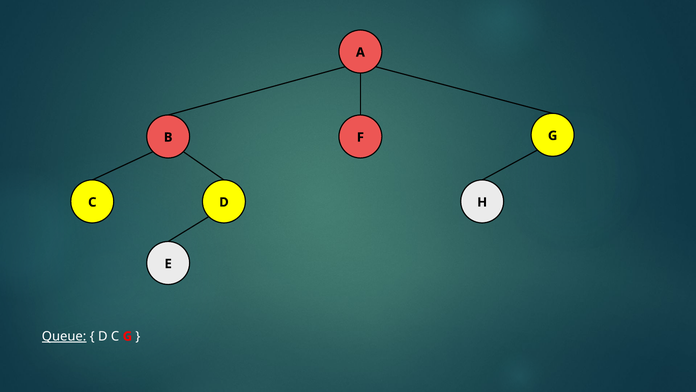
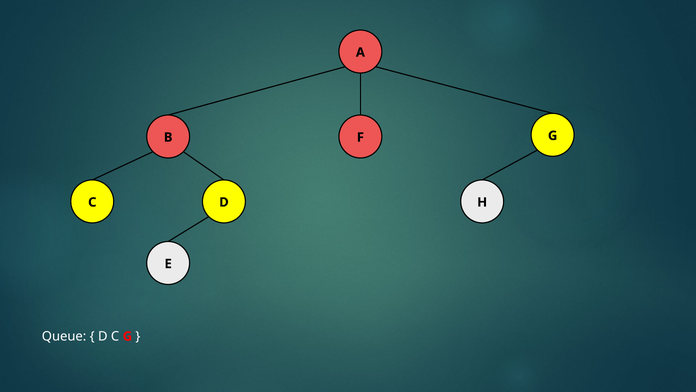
Queue underline: present -> none (64, 336)
